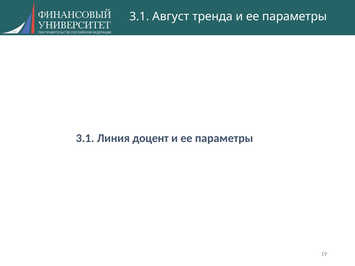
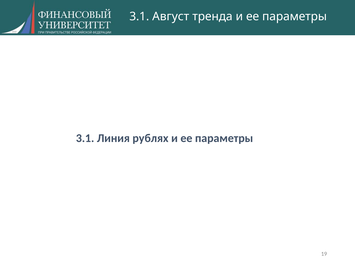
доцент: доцент -> рублях (150, 138)
